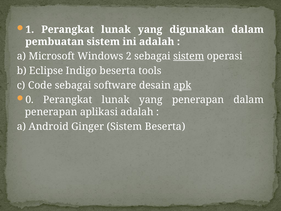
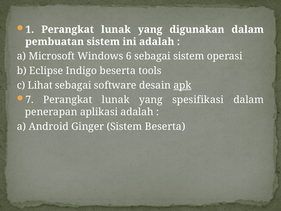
2: 2 -> 6 (129, 56)
sistem underline: present -> none (189, 56)
Code: Code -> Lihat (40, 85)
0: 0 -> 7 (30, 100)
yang penerapan: penerapan -> spesifikasi (198, 100)
